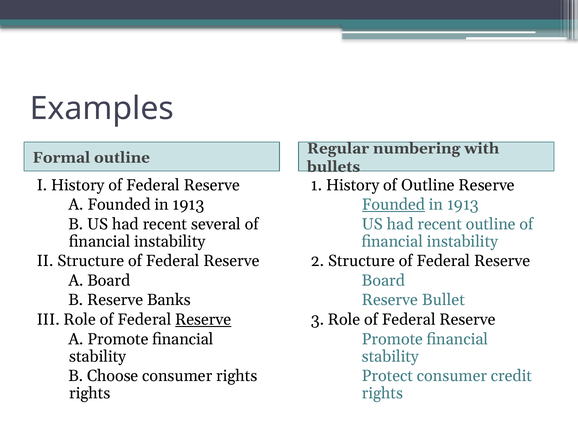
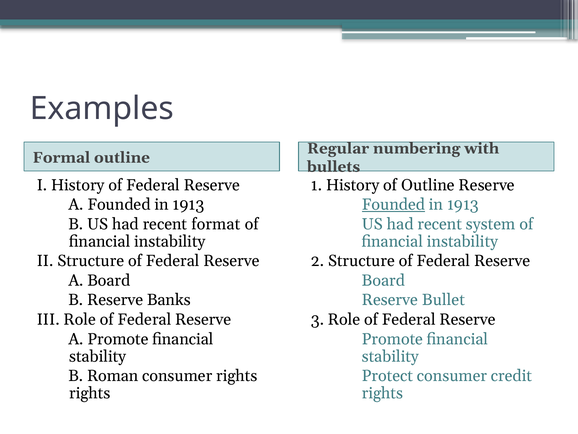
recent outline: outline -> system (491, 224)
several: several -> format (216, 224)
Reserve underline: present -> none (203, 319)
Choose: Choose -> Roman (113, 376)
